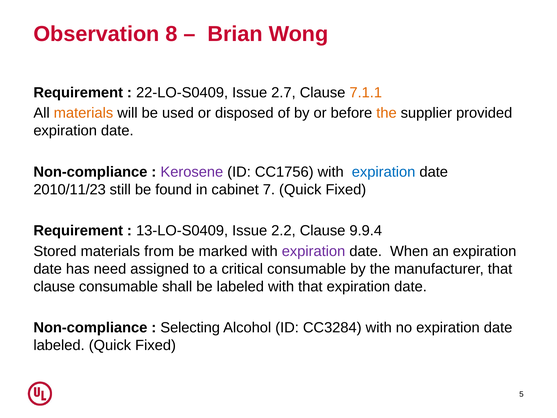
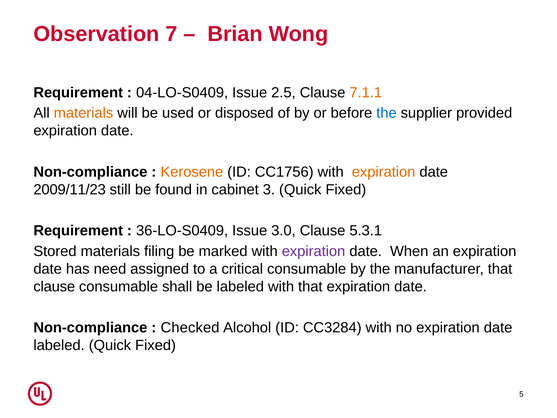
8: 8 -> 7 (171, 34)
22-LO-S0409: 22-LO-S0409 -> 04-LO-S0409 (182, 92)
2.7: 2.7 -> 2.5 (283, 92)
the colour: orange -> blue (386, 113)
Kerosene colour: purple -> orange (192, 172)
expiration colour: blue -> orange (384, 172)
2010/11/23: 2010/11/23 -> 2009/11/23 (70, 189)
7: 7 -> 3 (269, 189)
13-LO-S0409: 13-LO-S0409 -> 36-LO-S0409 (182, 231)
2.2: 2.2 -> 3.0 (283, 231)
9.9.4: 9.9.4 -> 5.3.1 (366, 231)
from: from -> filing (159, 251)
Selecting: Selecting -> Checked (190, 328)
